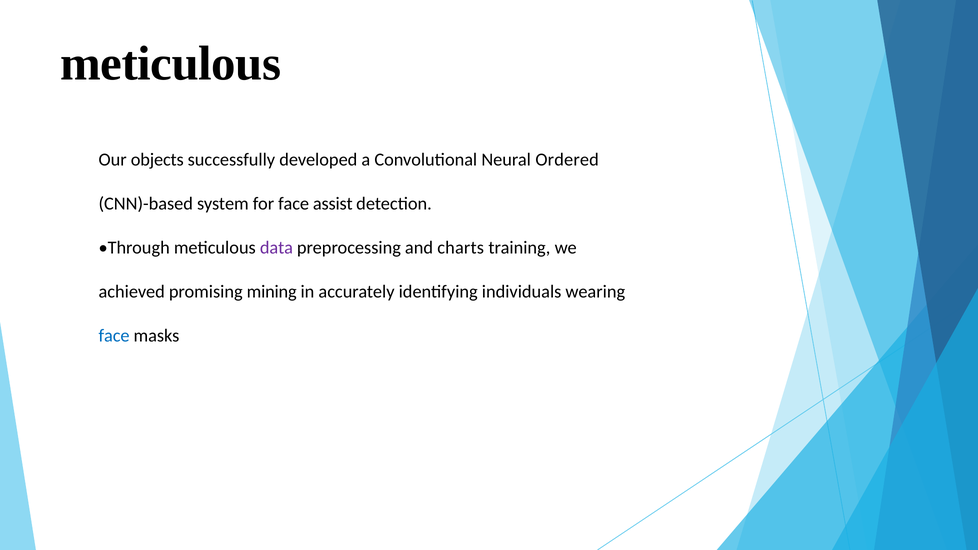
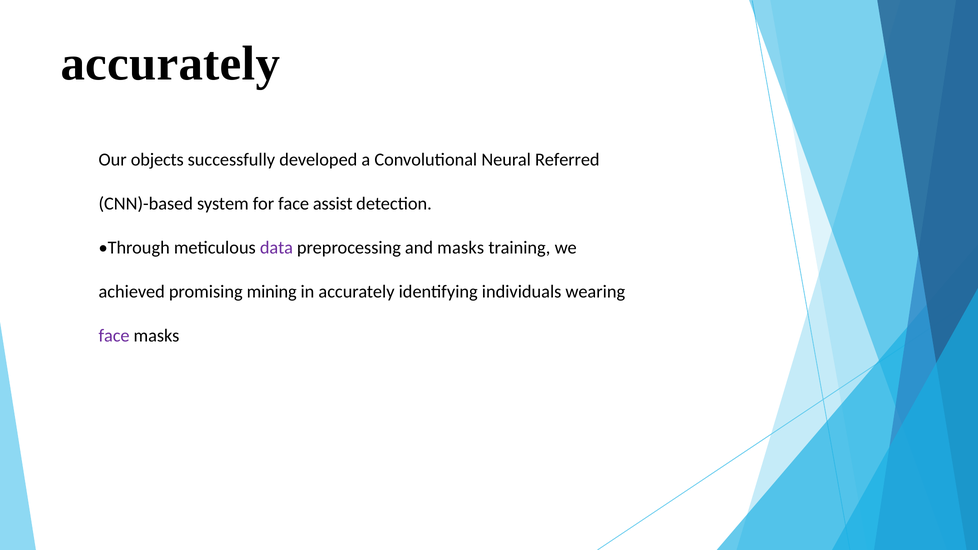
meticulous: meticulous -> accurately (170, 64)
Ordered: Ordered -> Referred (567, 160)
and charts: charts -> masks (461, 248)
face colour: blue -> purple (114, 336)
